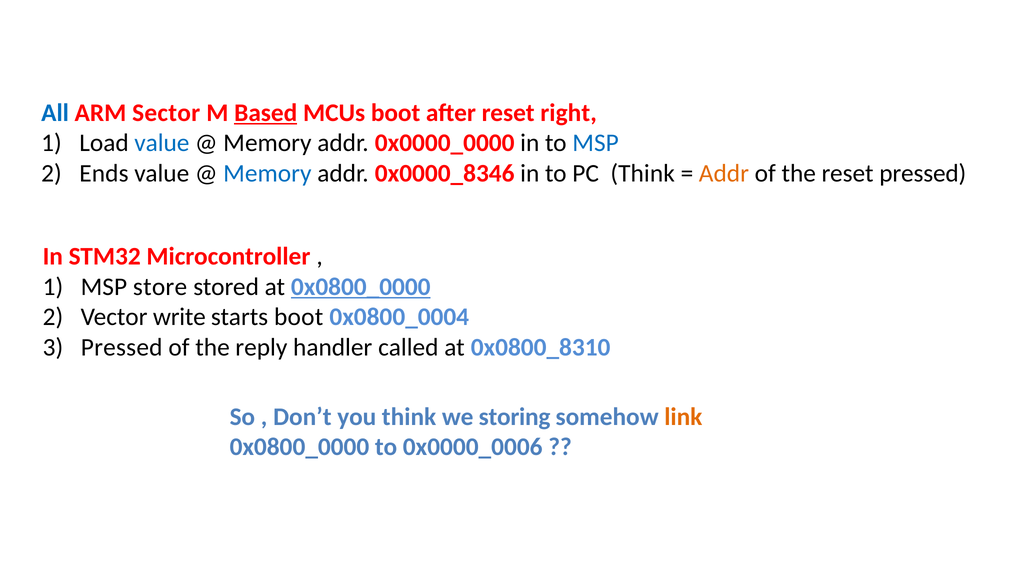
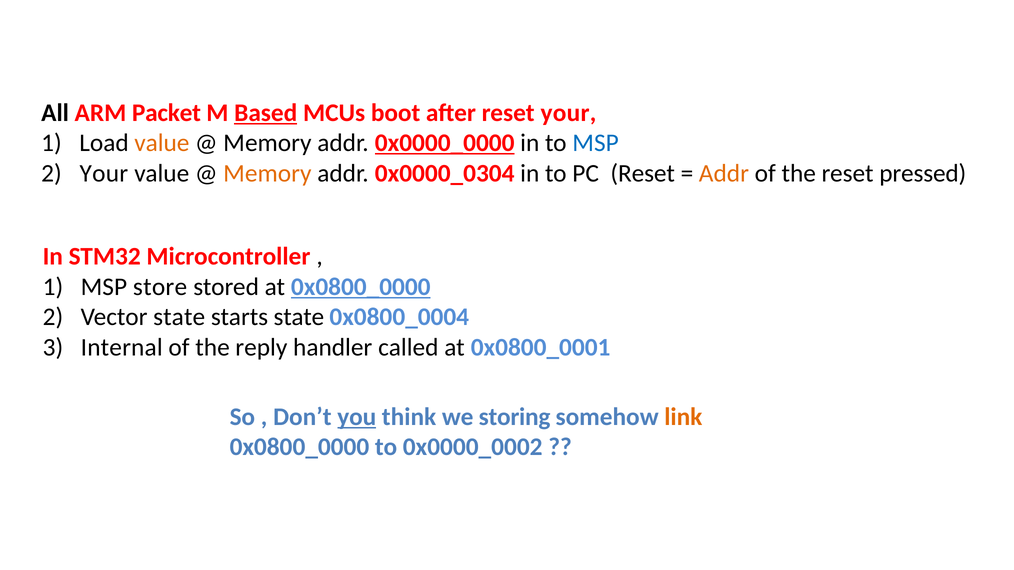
All colour: blue -> black (55, 113)
Sector: Sector -> Packet (166, 113)
reset right: right -> your (568, 113)
value colour: blue -> orange (162, 143)
0x0000_0000 underline: none -> present (445, 143)
Ends: Ends -> Your (104, 174)
Memory colour: blue -> orange (267, 174)
0x0000_8346: 0x0000_8346 -> 0x0000_0304 (445, 174)
PC Think: Think -> Reset (643, 174)
Vector write: write -> state (179, 317)
starts boot: boot -> state (299, 317)
Pressed: Pressed -> Internal (122, 348)
0x0800_8310: 0x0800_8310 -> 0x0800_0001 (541, 348)
you underline: none -> present (357, 417)
0x0000_0006: 0x0000_0006 -> 0x0000_0002 (473, 447)
